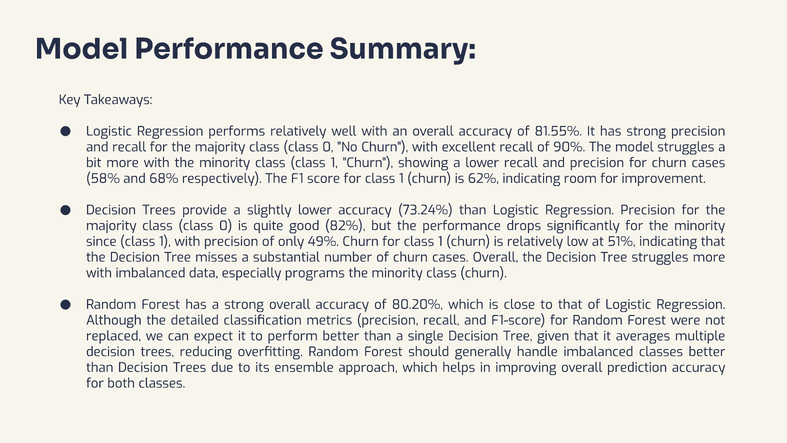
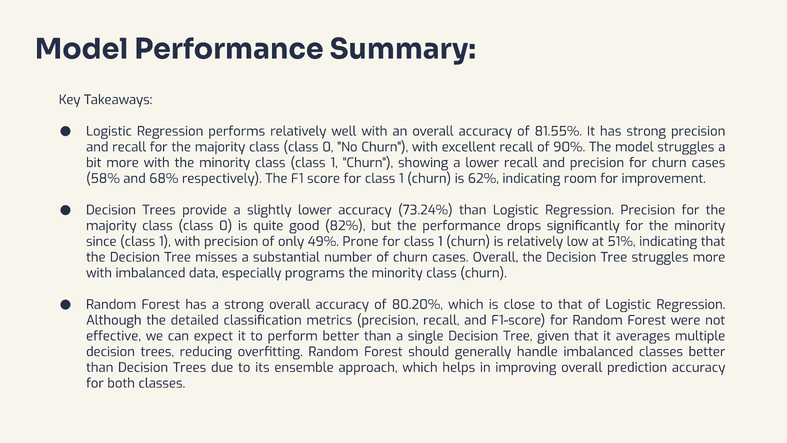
49% Churn: Churn -> Prone (361, 241)
replaced: replaced -> effective (114, 336)
